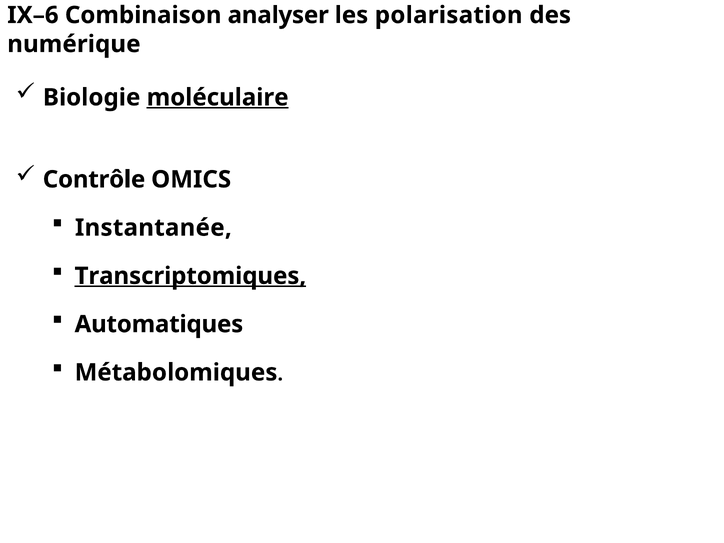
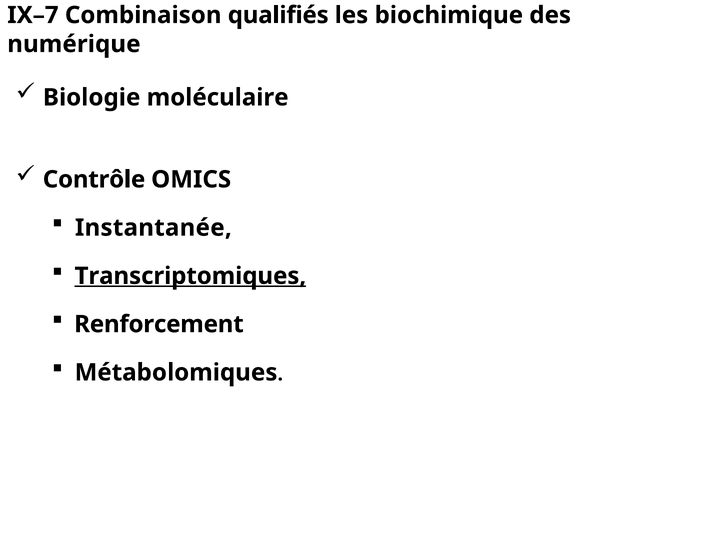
IX–6: IX–6 -> IX–7 (33, 15)
analyser: analyser -> qualifiés (278, 15)
polarisation: polarisation -> biochimique (449, 15)
moléculaire underline: present -> none (218, 97)
Automatiques: Automatiques -> Renforcement (159, 324)
